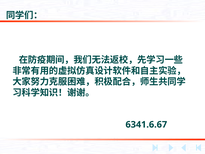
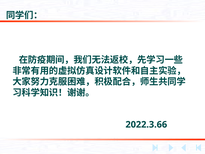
6341.6.67: 6341.6.67 -> 2022.3.66 (146, 124)
